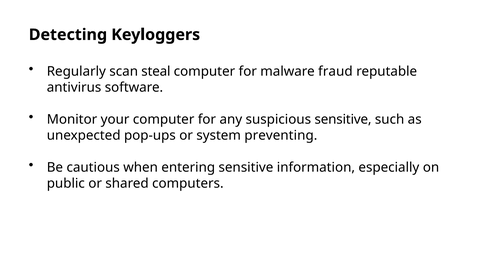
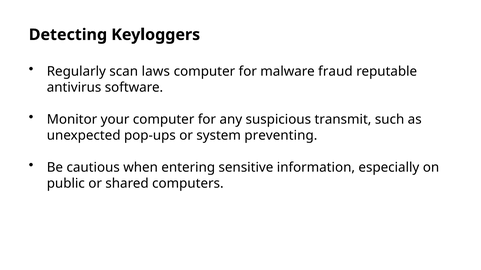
steal: steal -> laws (156, 71)
suspicious sensitive: sensitive -> transmit (343, 120)
